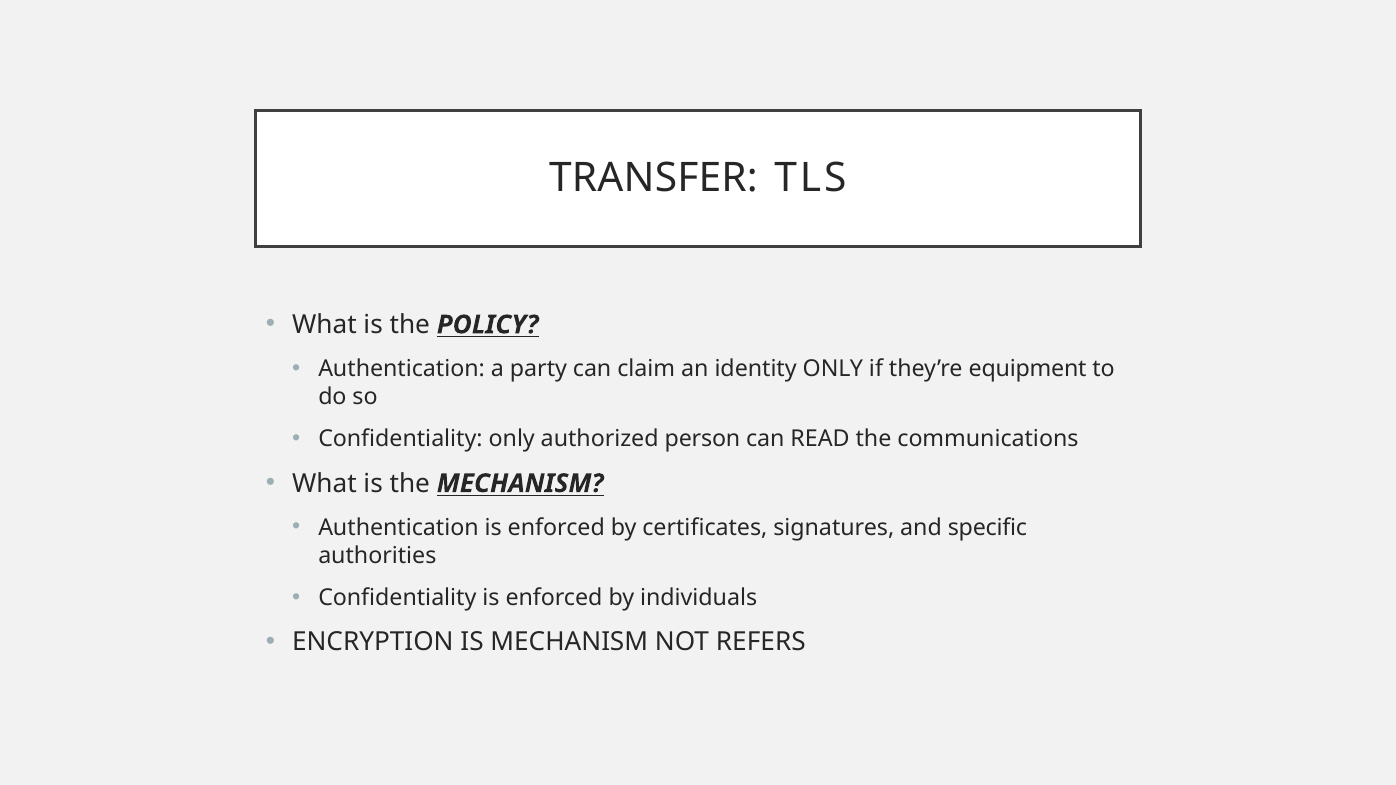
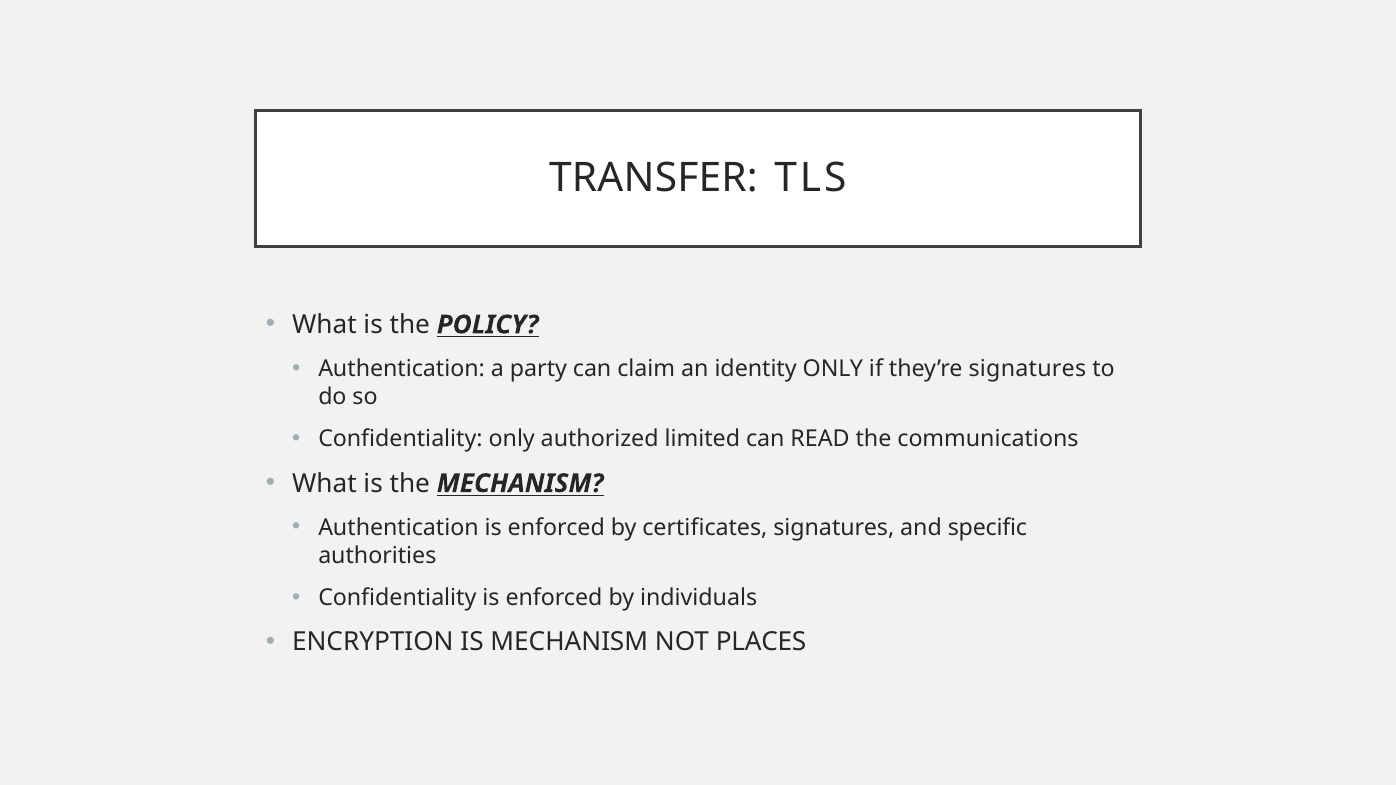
they’re equipment: equipment -> signatures (1027, 369)
person: person -> limited (702, 439)
REFERS: REFERS -> PLACES (761, 642)
